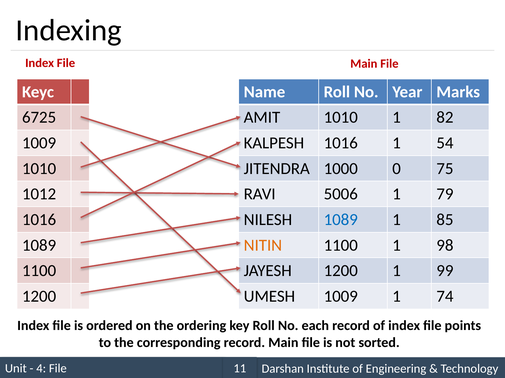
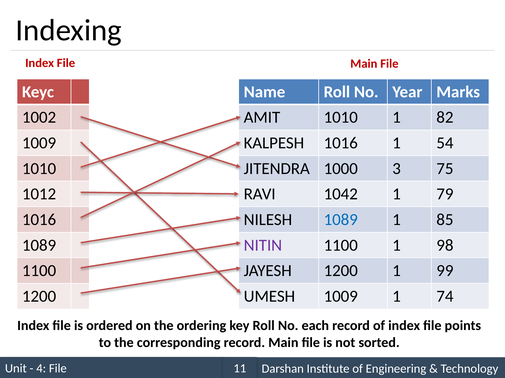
6725: 6725 -> 1002 (39, 118)
0: 0 -> 3 (397, 169)
5006: 5006 -> 1042 (341, 194)
NITIN colour: orange -> purple (263, 246)
